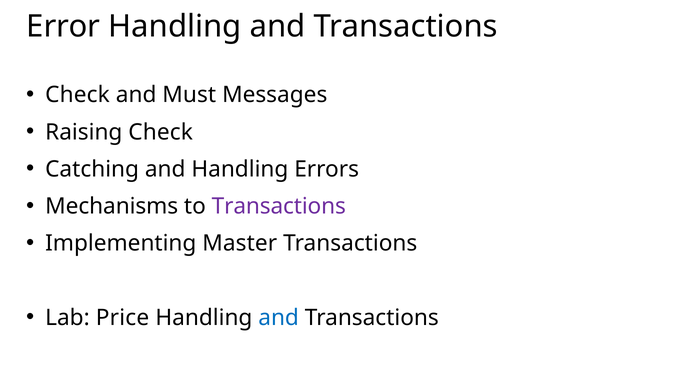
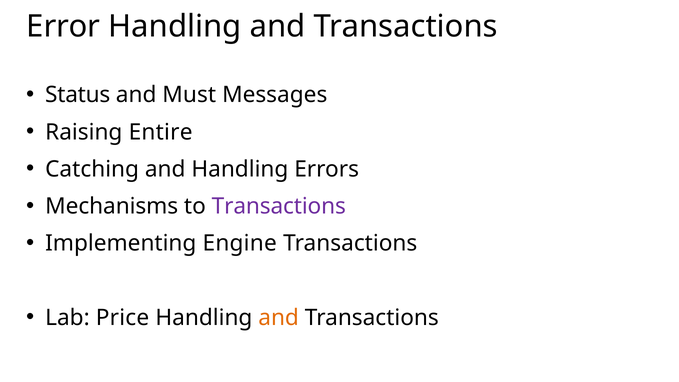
Check: Check -> Status (78, 95)
Raising Check: Check -> Entire (161, 132)
Master: Master -> Engine (240, 243)
and colour: blue -> orange (279, 318)
